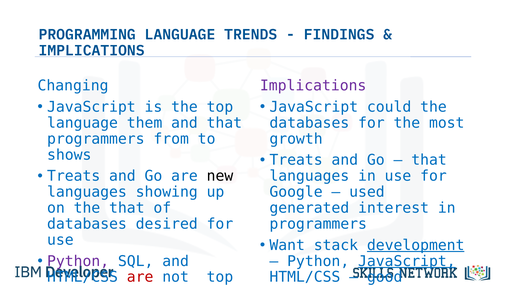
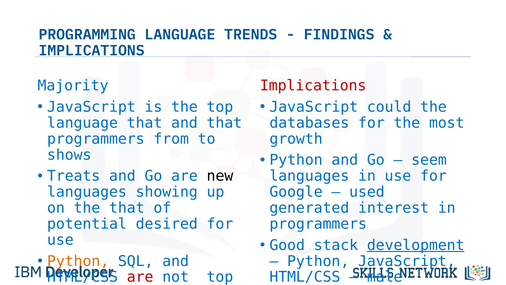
Changing: Changing -> Majority (73, 86)
Implications colour: purple -> red (313, 86)
language them: them -> that (145, 123)
Treats: Treats -> Python (296, 160)
that: that -> seem (429, 160)
databases: databases -> potential (87, 224)
Want: Want -> Good (287, 245)
Python colour: purple -> orange (78, 261)
JavaScript underline: present -> none (407, 261)
good: good -> male (385, 277)
